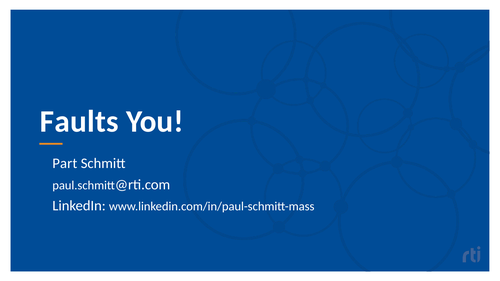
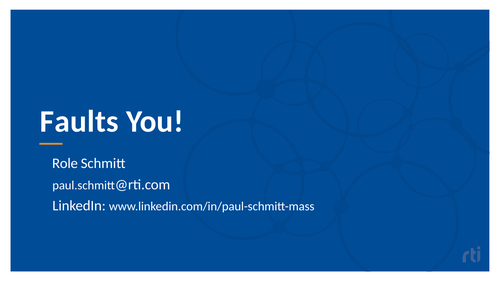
Part: Part -> Role (65, 163)
